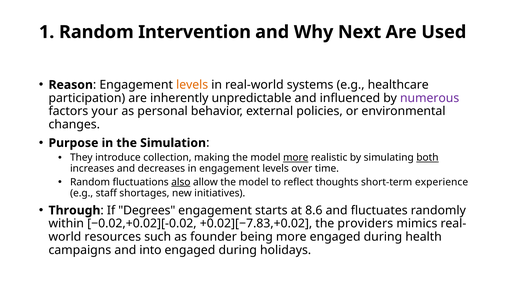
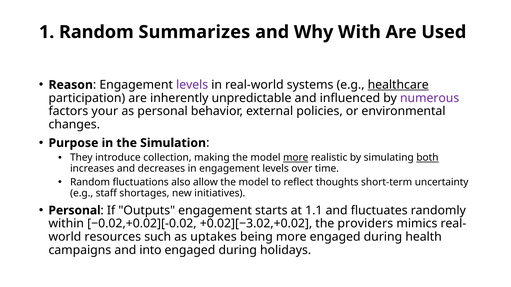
Intervention: Intervention -> Summarizes (194, 32)
Next: Next -> With (359, 32)
levels colour: orange -> purple (192, 85)
healthcare underline: none -> present (398, 85)
also underline: present -> none (181, 182)
experience: experience -> uncertainty (442, 182)
Through: Through -> Personal (75, 211)
Degrees: Degrees -> Outputs (147, 211)
8.6: 8.6 -> 1.1 (314, 211)
+0.02][−7.83,+0.02: +0.02][−7.83,+0.02 -> +0.02][−3.02,+0.02 (256, 224)
founder: founder -> uptakes (213, 237)
